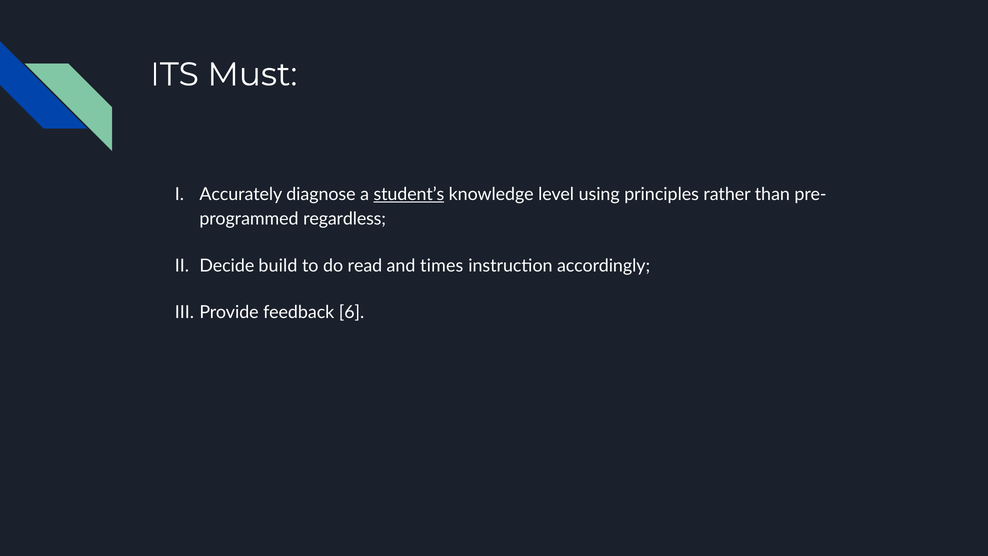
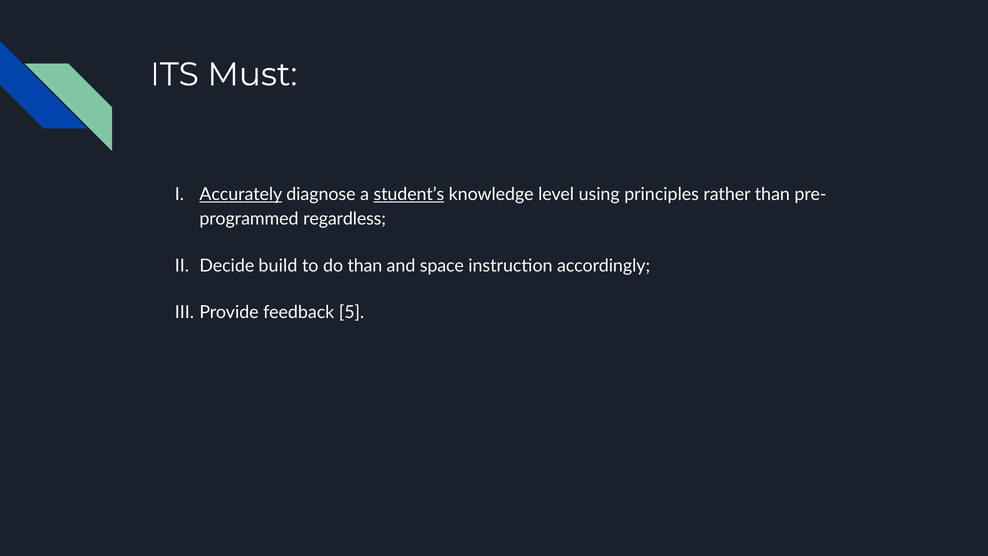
Accurately underline: none -> present (241, 194)
do read: read -> than (365, 266)
times: times -> space (442, 266)
6: 6 -> 5 (352, 312)
